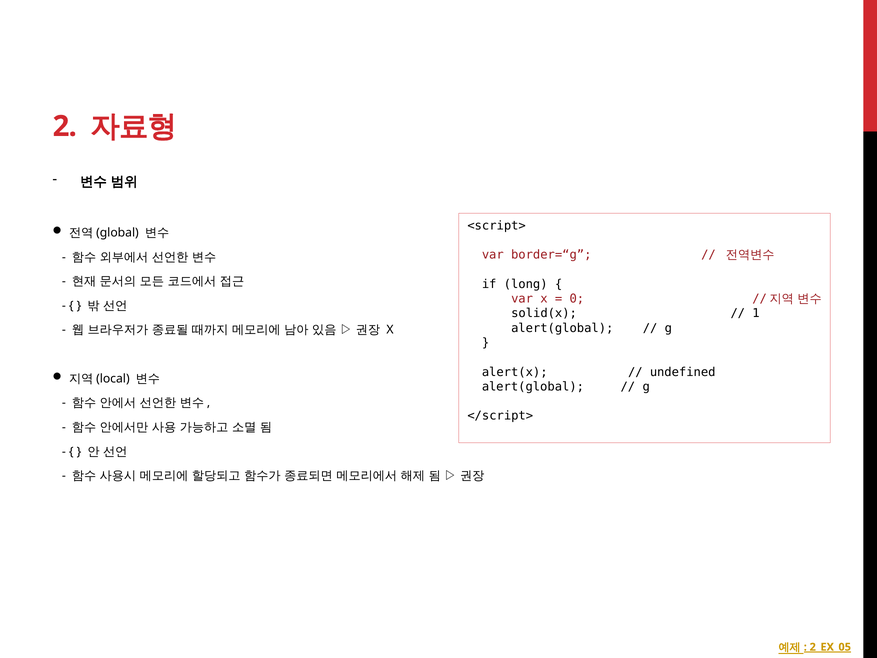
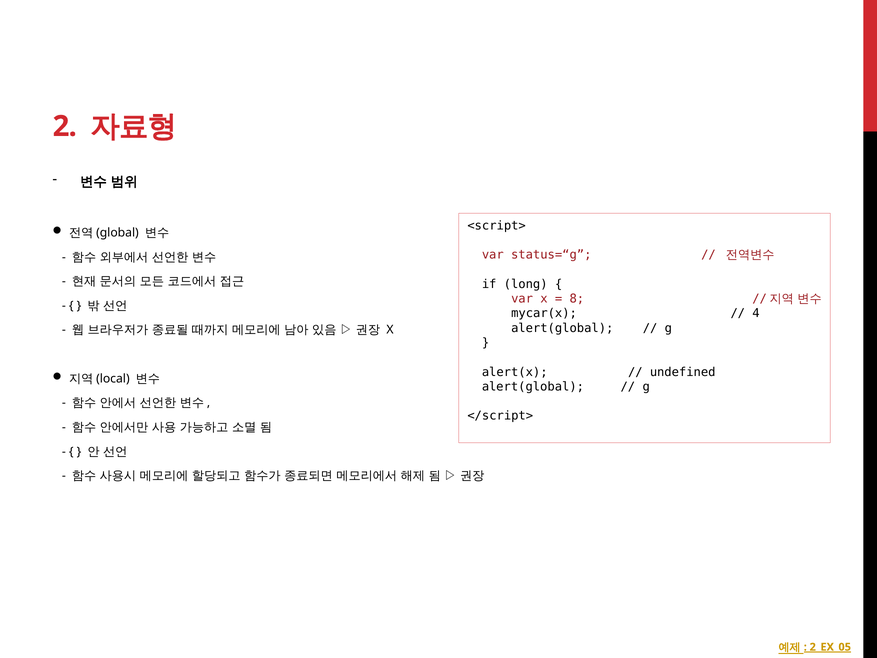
border=“g: border=“g -> status=“g (551, 255)
0: 0 -> 8 (577, 299)
solid(x: solid(x -> mycar(x (544, 313)
1: 1 -> 4 (756, 313)
